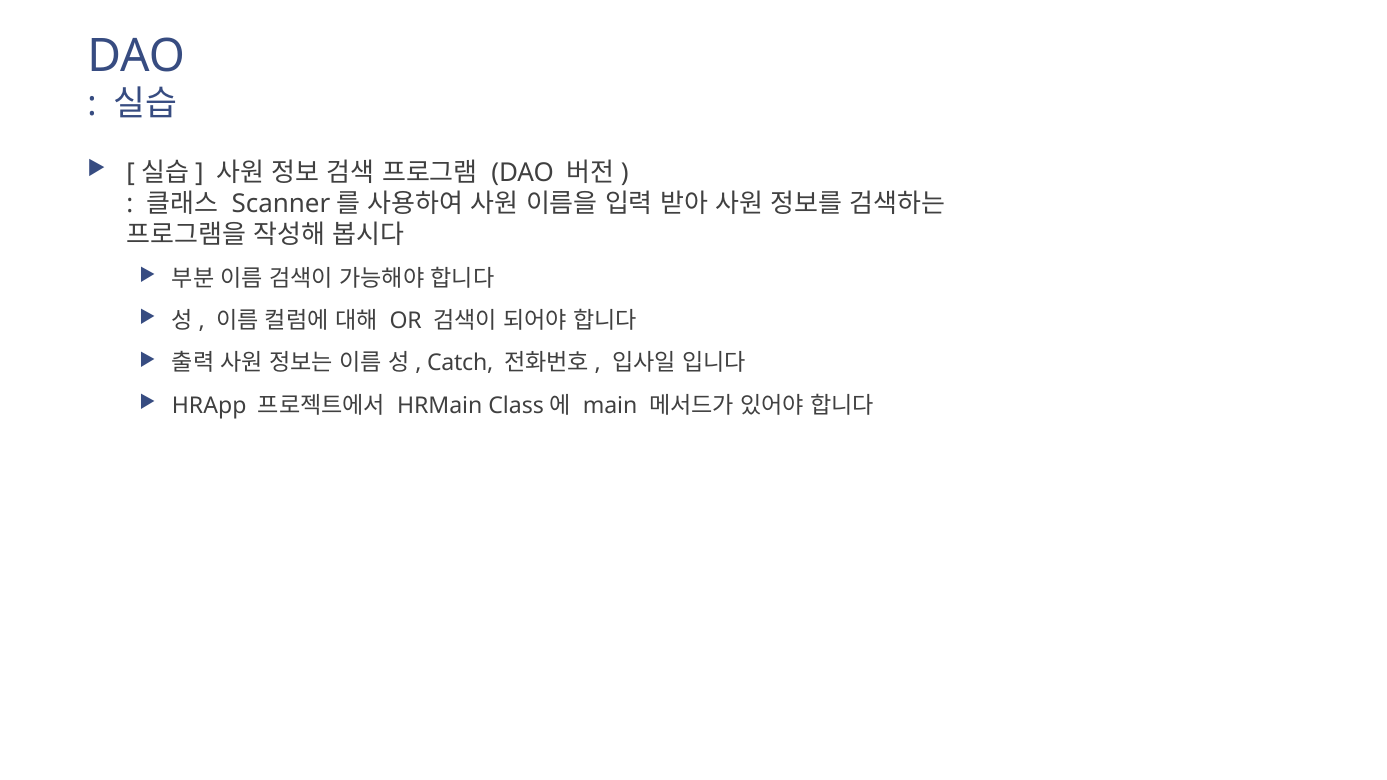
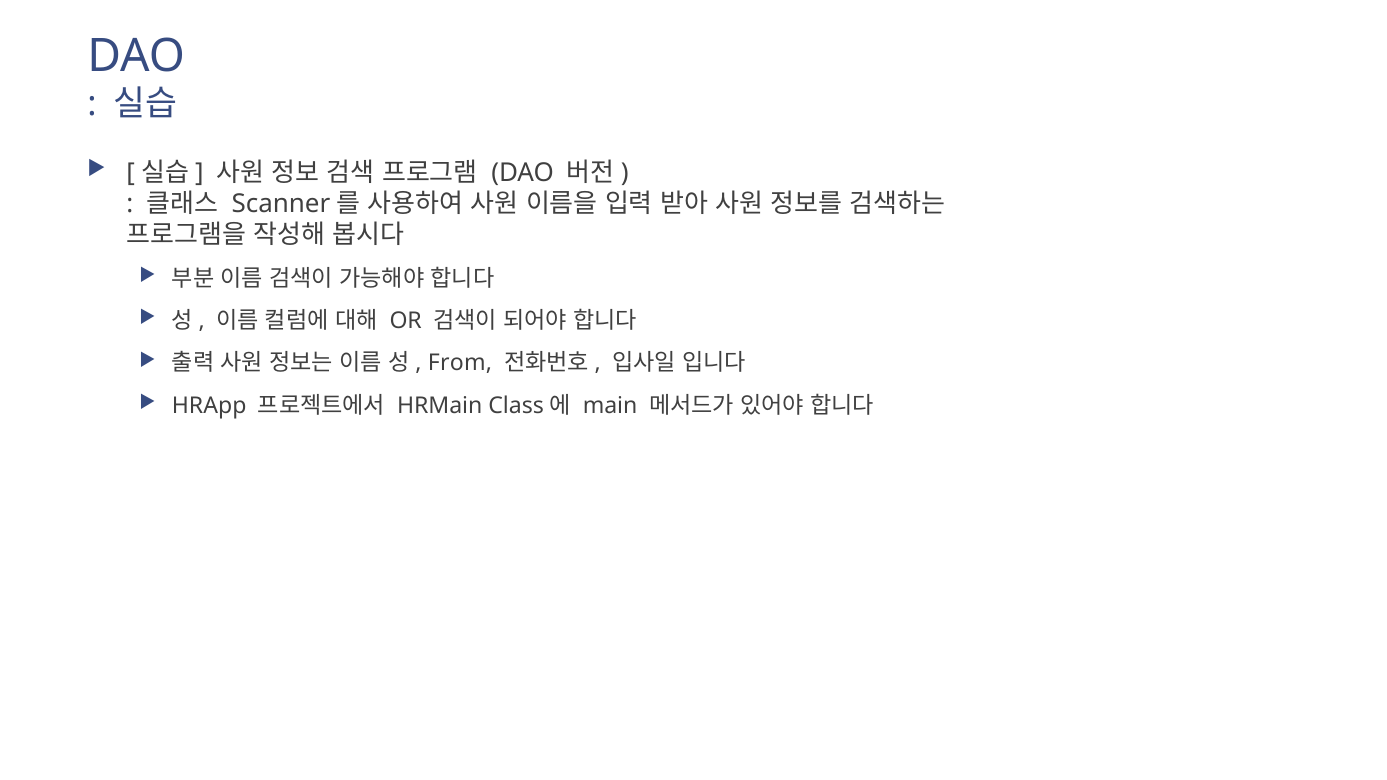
Catch: Catch -> From (460, 363)
